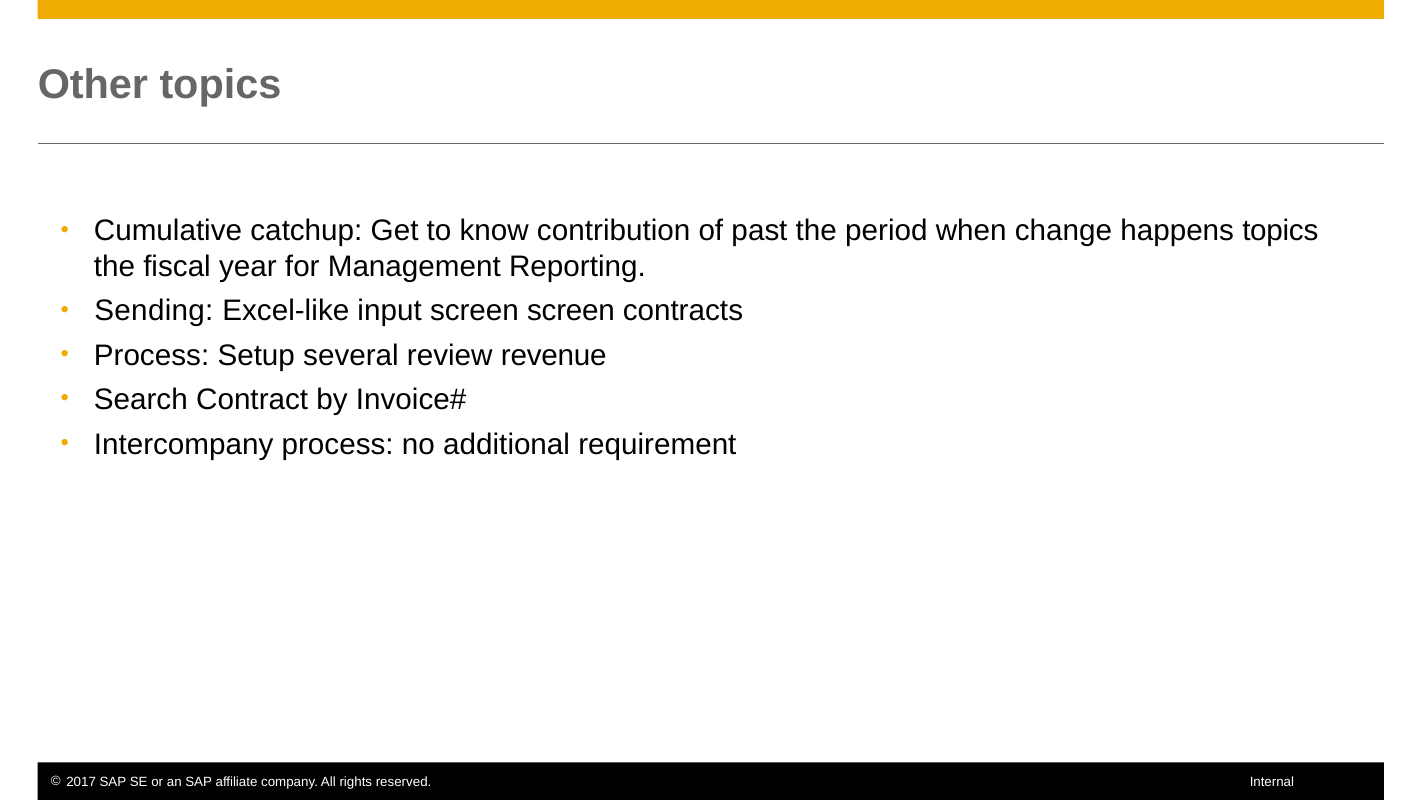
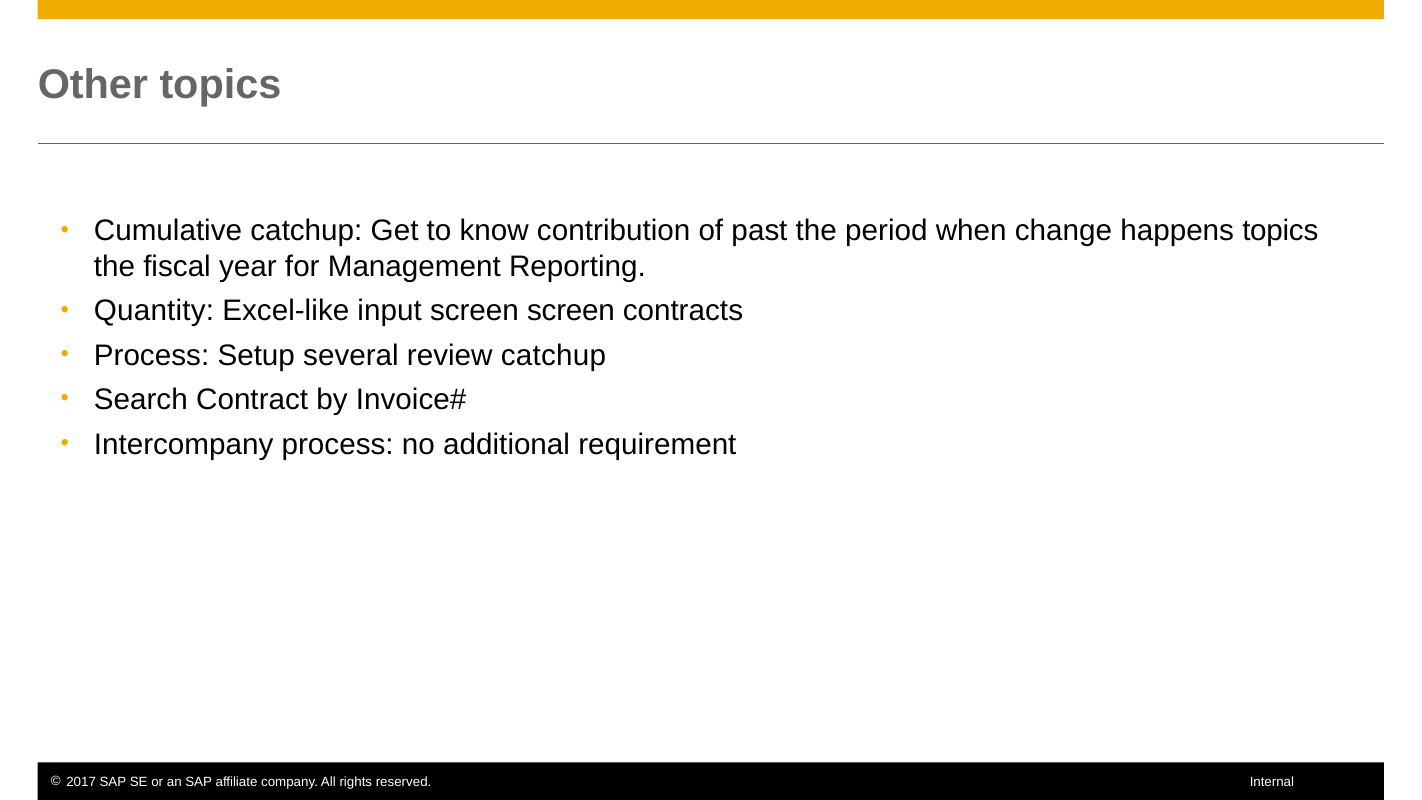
Sending: Sending -> Quantity (154, 311)
review revenue: revenue -> catchup (554, 355)
